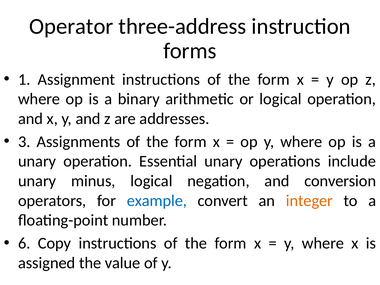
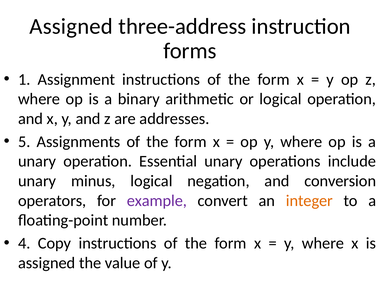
Operator: Operator -> Assigned (71, 26)
3: 3 -> 5 (24, 142)
example colour: blue -> purple (157, 201)
6: 6 -> 4 (24, 243)
